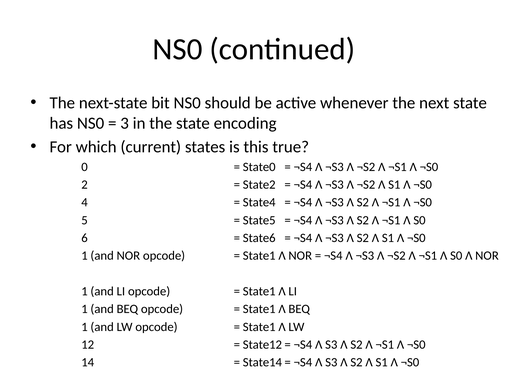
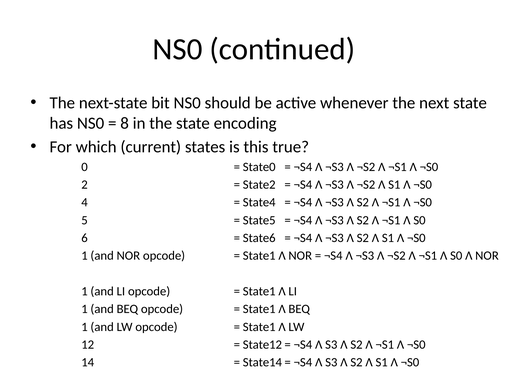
3: 3 -> 8 (125, 123)
